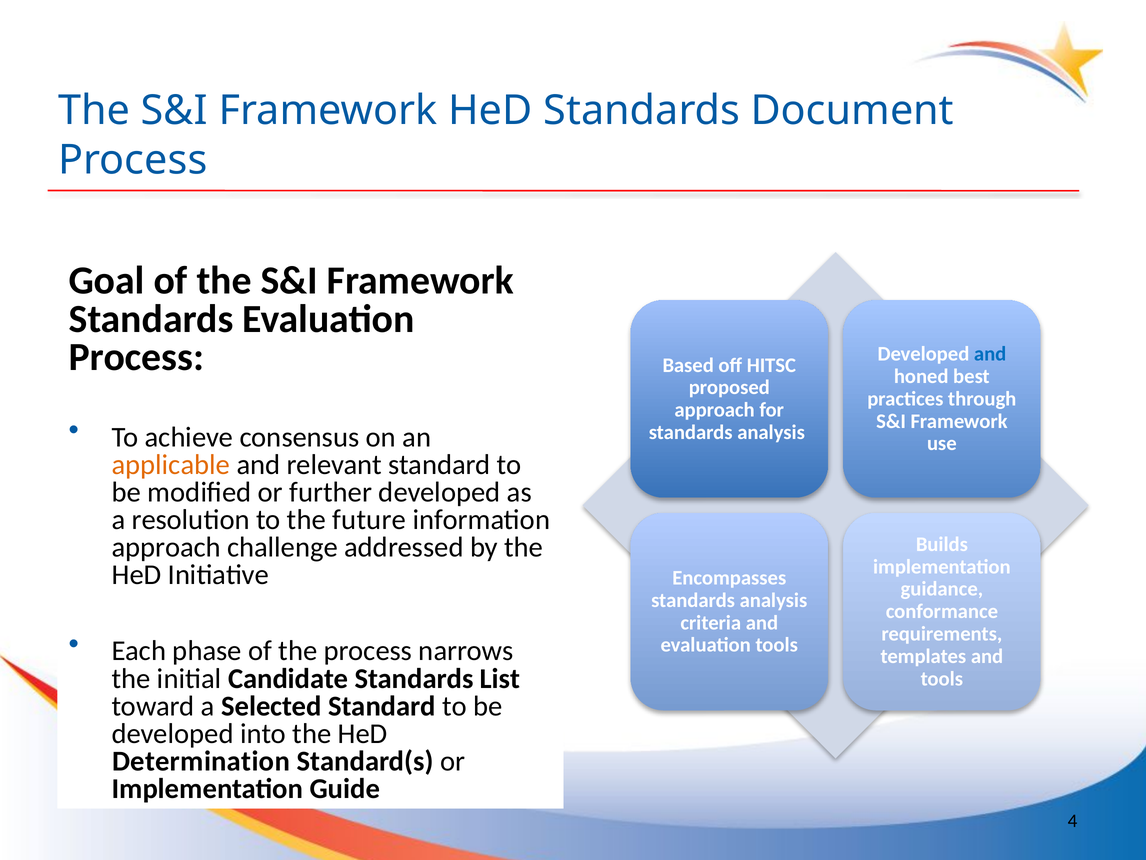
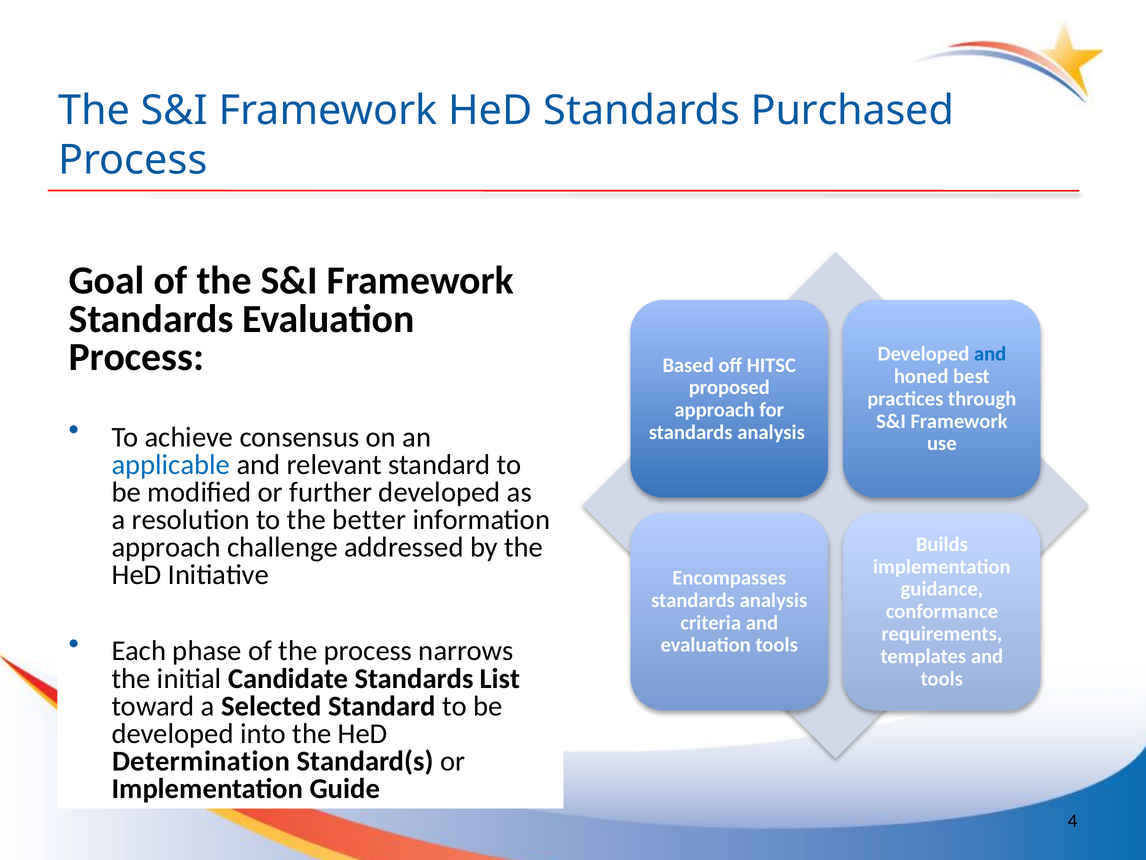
Document: Document -> Purchased (852, 110)
applicable colour: orange -> blue (171, 464)
future: future -> better (369, 519)
